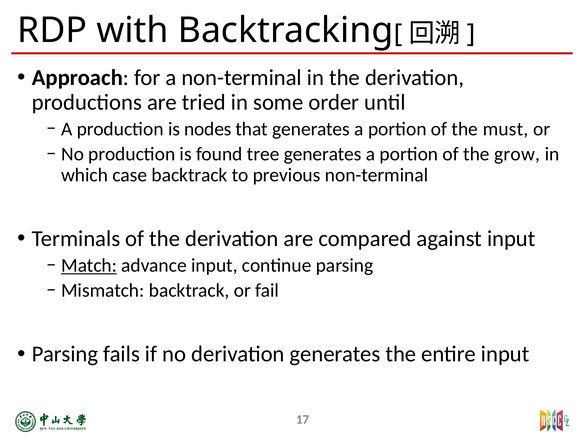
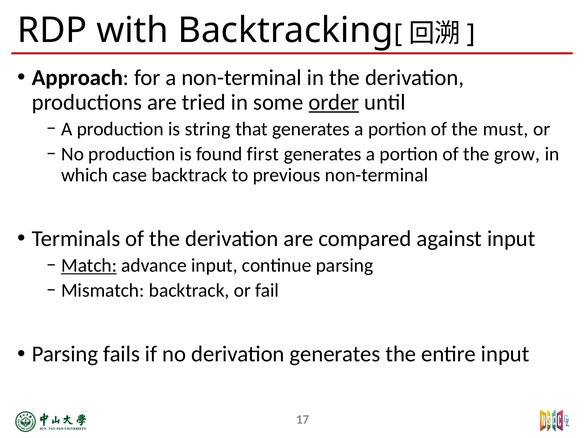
order underline: none -> present (334, 102)
nodes: nodes -> string (208, 129)
tree: tree -> first (263, 154)
